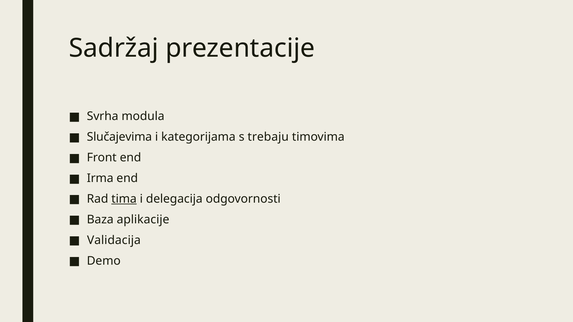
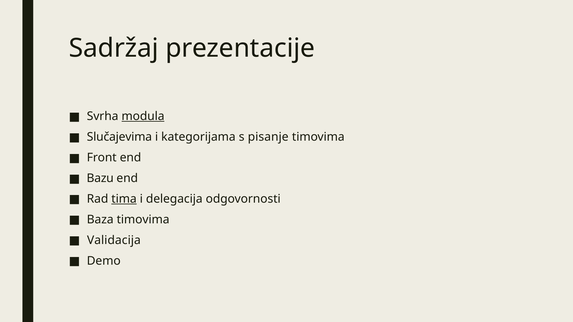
modula underline: none -> present (143, 116)
trebaju: trebaju -> pisanje (268, 137)
Irma: Irma -> Bazu (100, 178)
Baza aplikacije: aplikacije -> timovima (143, 220)
